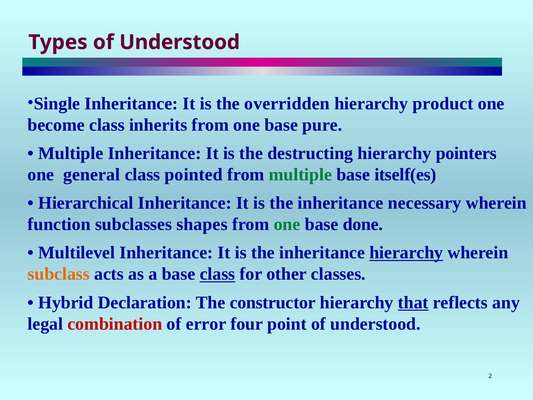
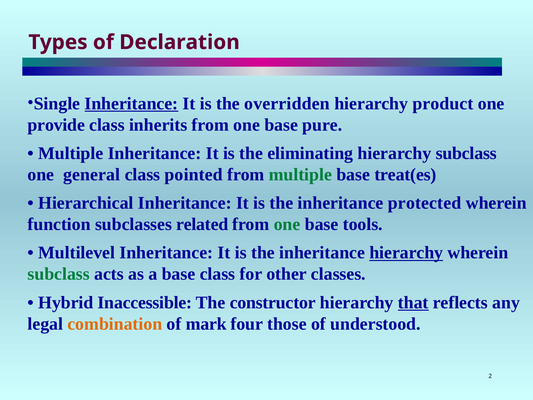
Types of Understood: Understood -> Declaration (180, 42)
Inheritance underline: none -> present (131, 103)
become: become -> provide (56, 125)
destructing: destructing -> eliminating (310, 153)
hierarchy pointers: pointers -> subclass (466, 153)
itself(es: itself(es -> treat(es (405, 174)
necessary: necessary -> protected (425, 203)
shapes: shapes -> related (202, 224)
done: done -> tools (363, 224)
subclass colour: orange -> green (59, 274)
class underline: present -> none (217, 274)
Declaration: Declaration -> Inaccessible (145, 302)
combination colour: red -> orange (115, 324)
error: error -> mark (206, 324)
point: point -> those (287, 324)
